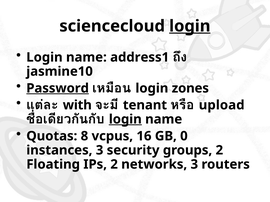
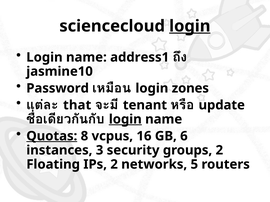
Password underline: present -> none (58, 88)
with: with -> that (77, 105)
upload: upload -> update (222, 105)
Quotas underline: none -> present (52, 136)
0: 0 -> 6 (184, 136)
networks 3: 3 -> 5 (194, 165)
